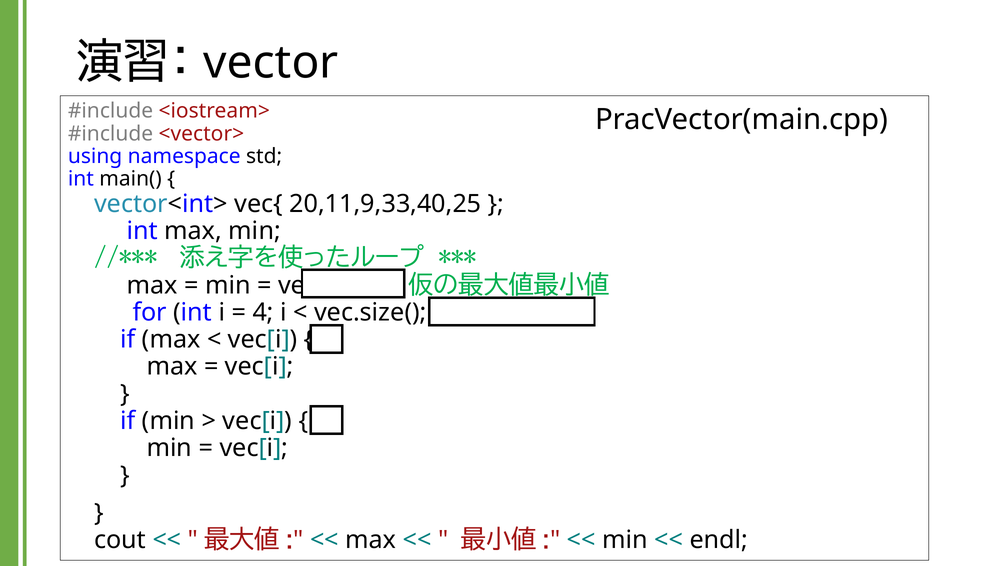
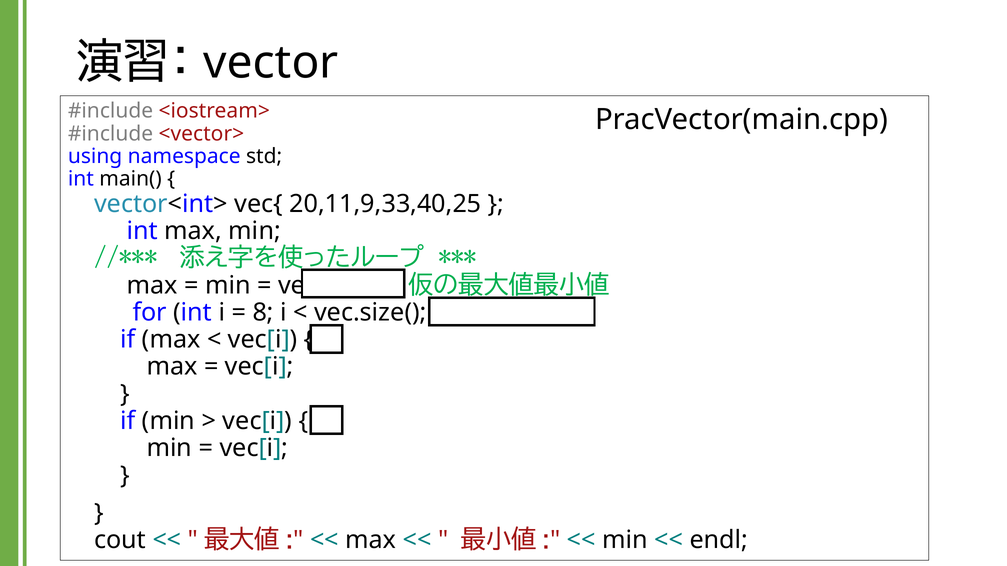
4: 4 -> 8 (263, 313)
